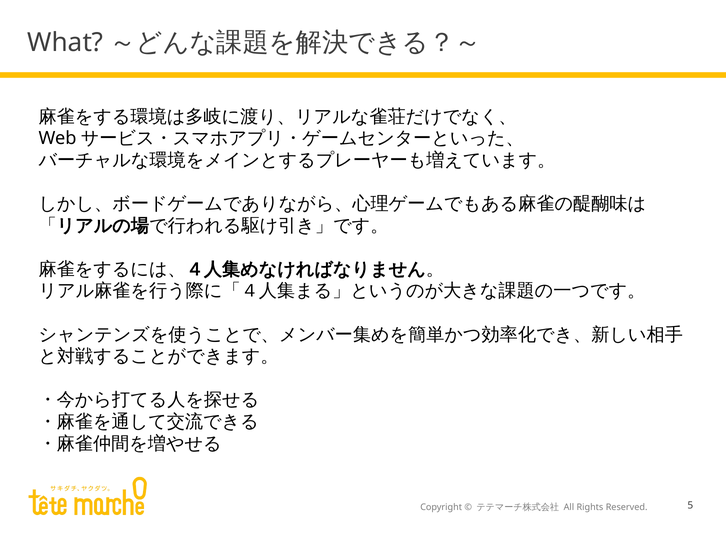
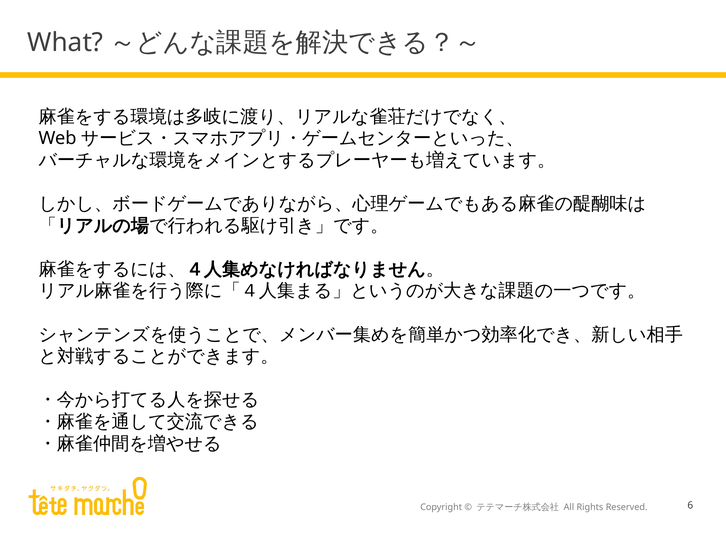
5: 5 -> 6 (690, 505)
